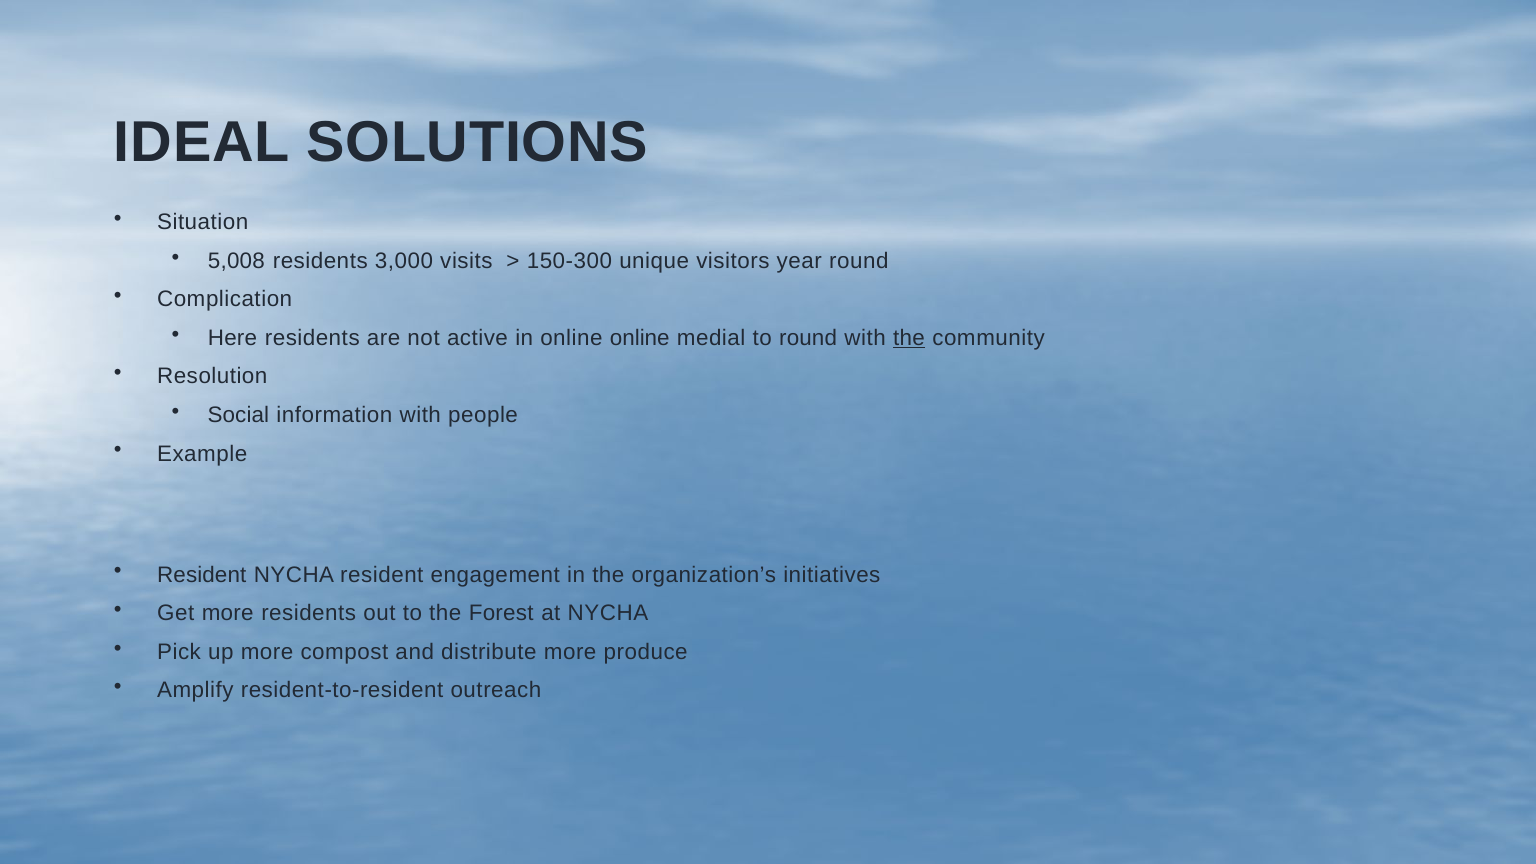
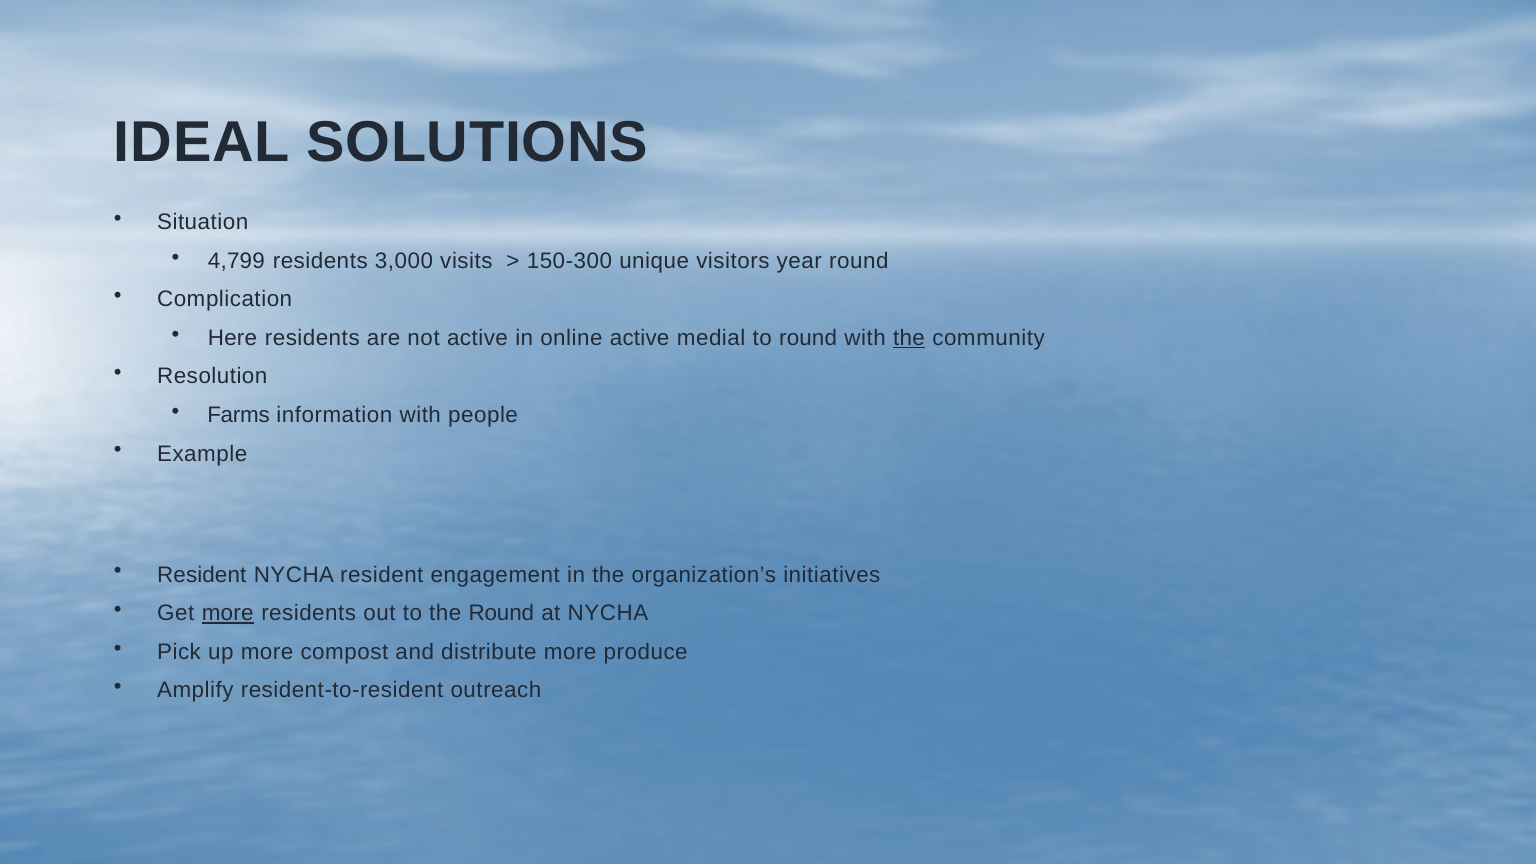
5,008: 5,008 -> 4,799 (236, 261)
online online: online -> active (640, 338)
Social: Social -> Farms (239, 415)
more underline: none -> present (228, 613)
the Forest: Forest -> Round (501, 613)
